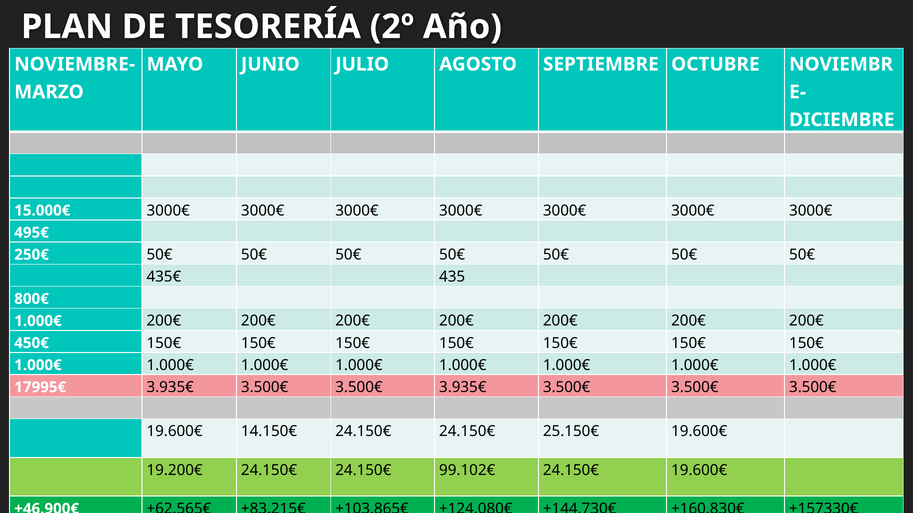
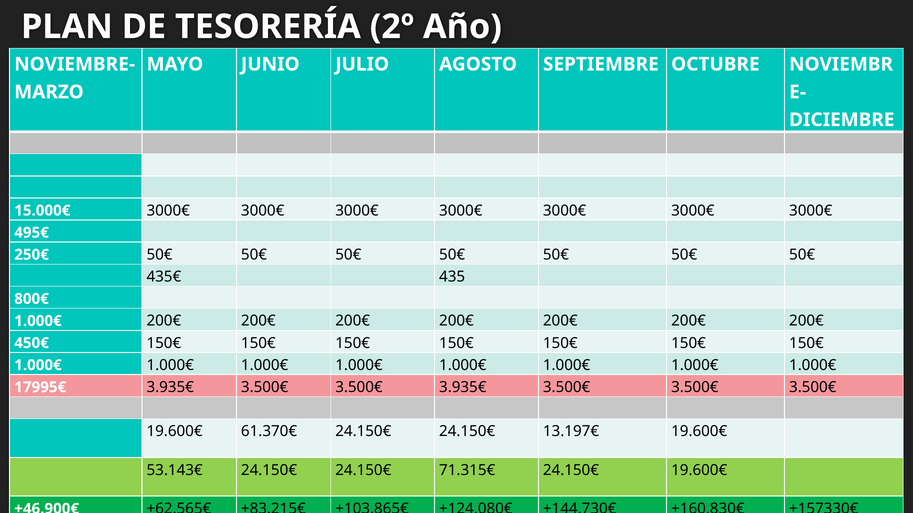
14.150€: 14.150€ -> 61.370€ (269, 432)
25.150€: 25.150€ -> 13.197€ (571, 432)
19.200€: 19.200€ -> 53.143€ (175, 471)
99.102€: 99.102€ -> 71.315€ (467, 471)
